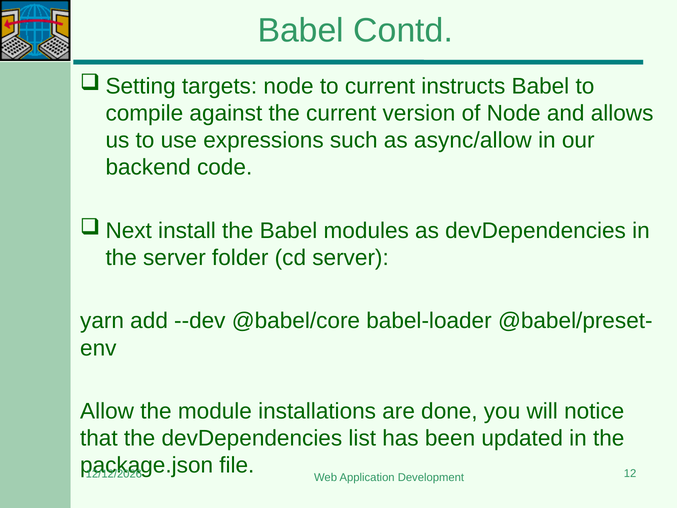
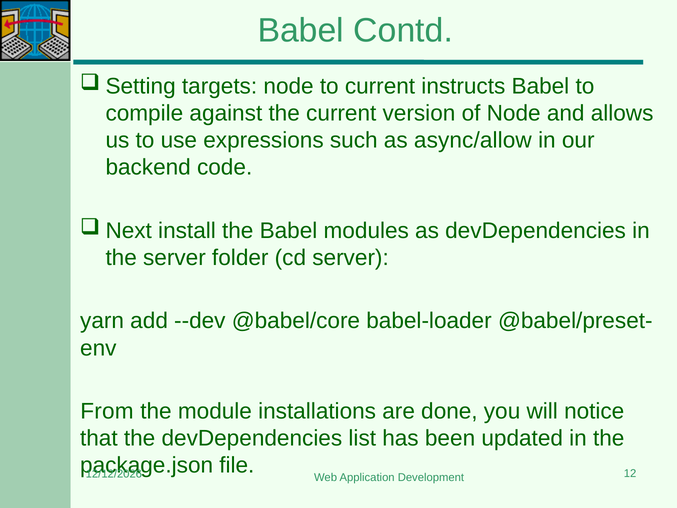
Allow: Allow -> From (107, 411)
